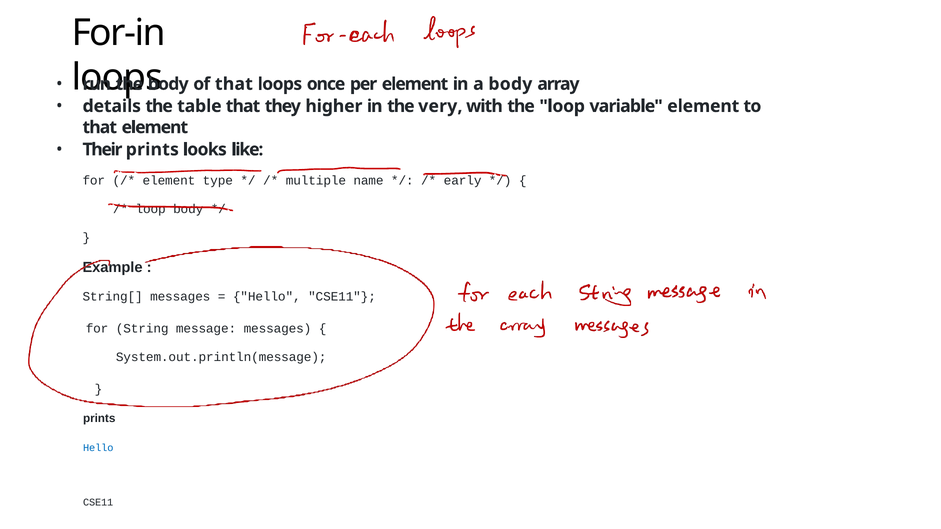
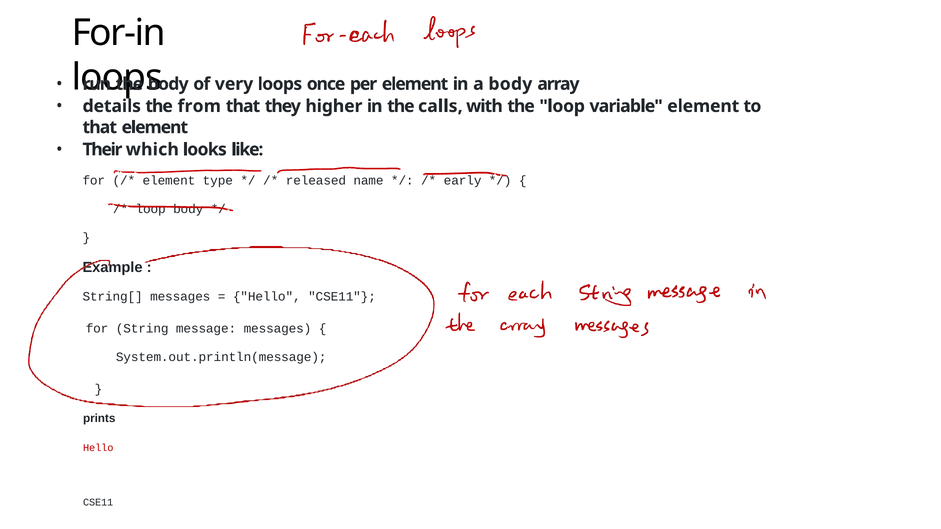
of that: that -> very (234, 84)
table: table -> from (199, 106)
very: very -> calls (440, 106)
Their prints: prints -> which (152, 150)
multiple: multiple -> released (316, 181)
Hello colour: blue -> red (98, 448)
